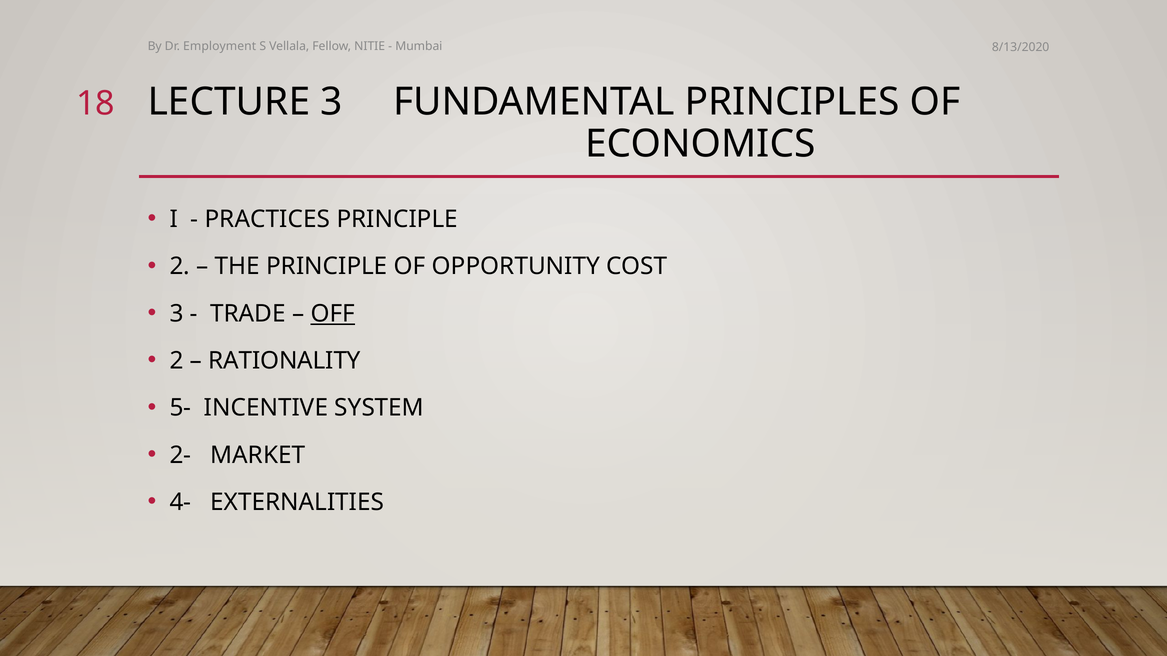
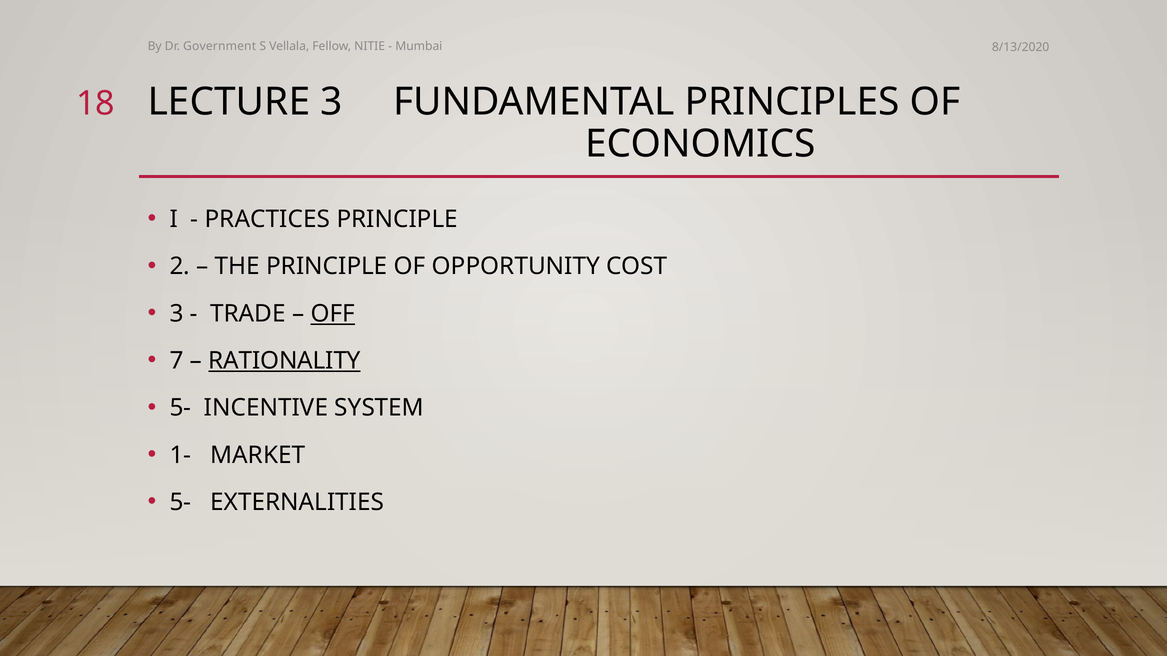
Employment: Employment -> Government (220, 46)
2: 2 -> 7 (177, 361)
RATIONALITY underline: none -> present (284, 361)
2-: 2- -> 1- (180, 455)
4-: 4- -> 5- (180, 502)
